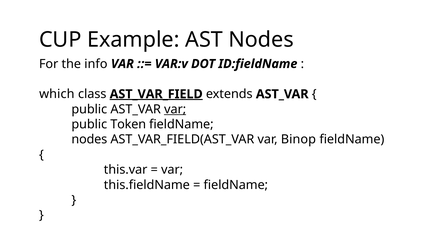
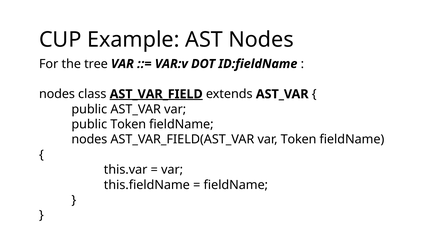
info: info -> tree (96, 64)
which: which -> nodes (57, 94)
var underline: present -> none (175, 109)
var Binop: Binop -> Token (299, 139)
